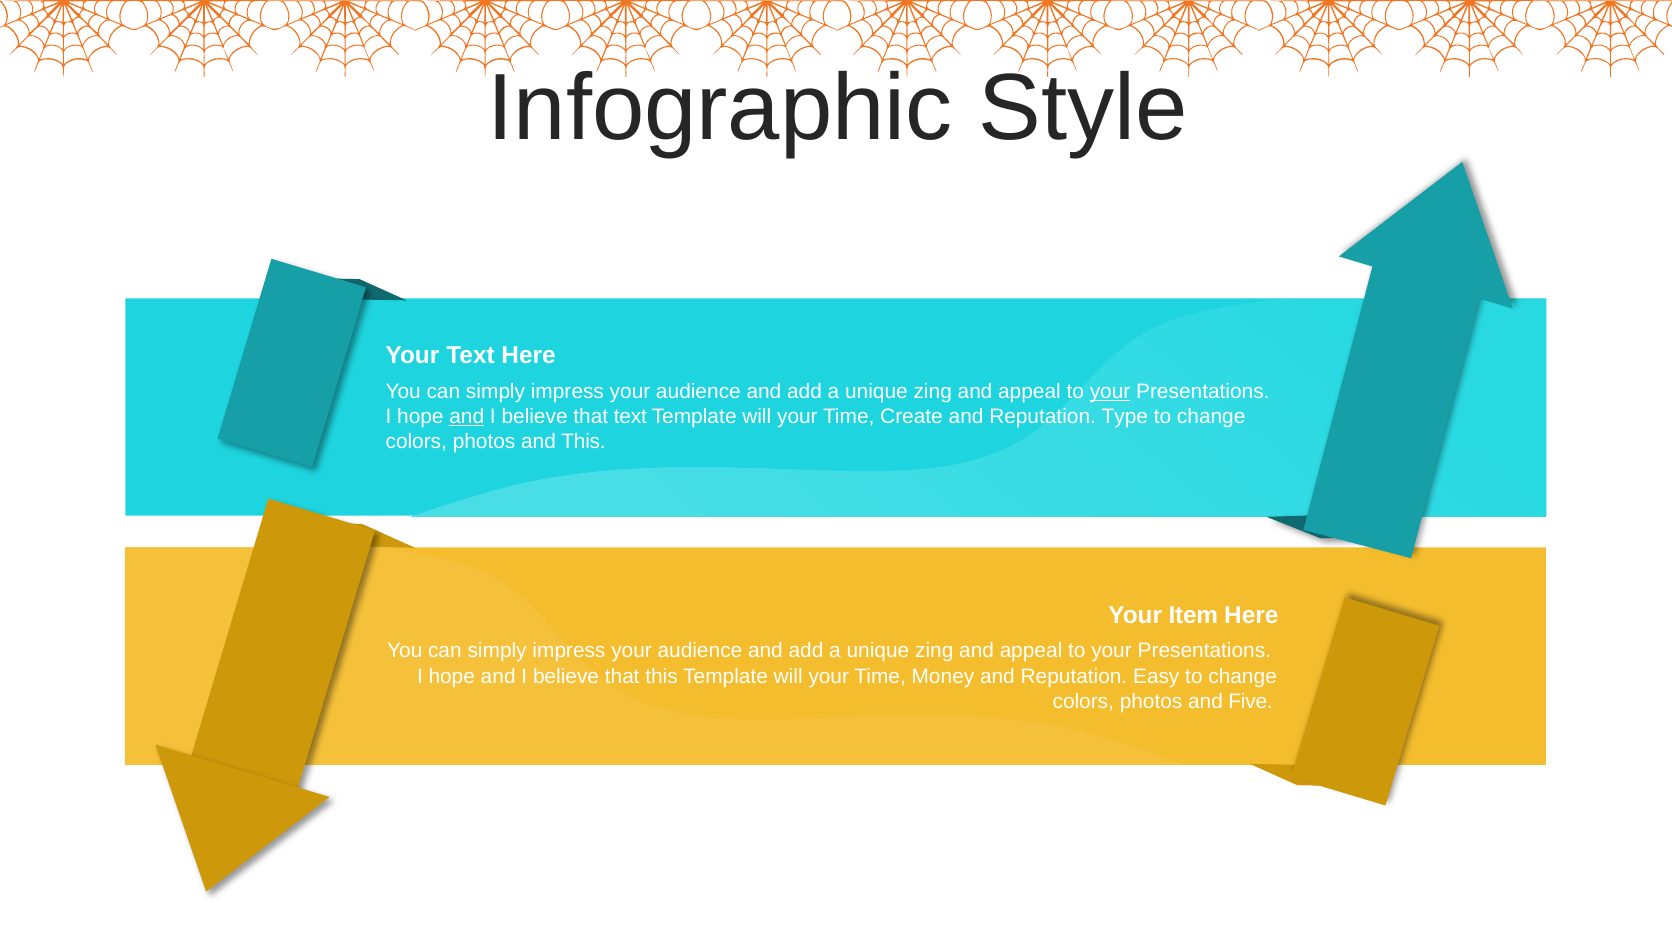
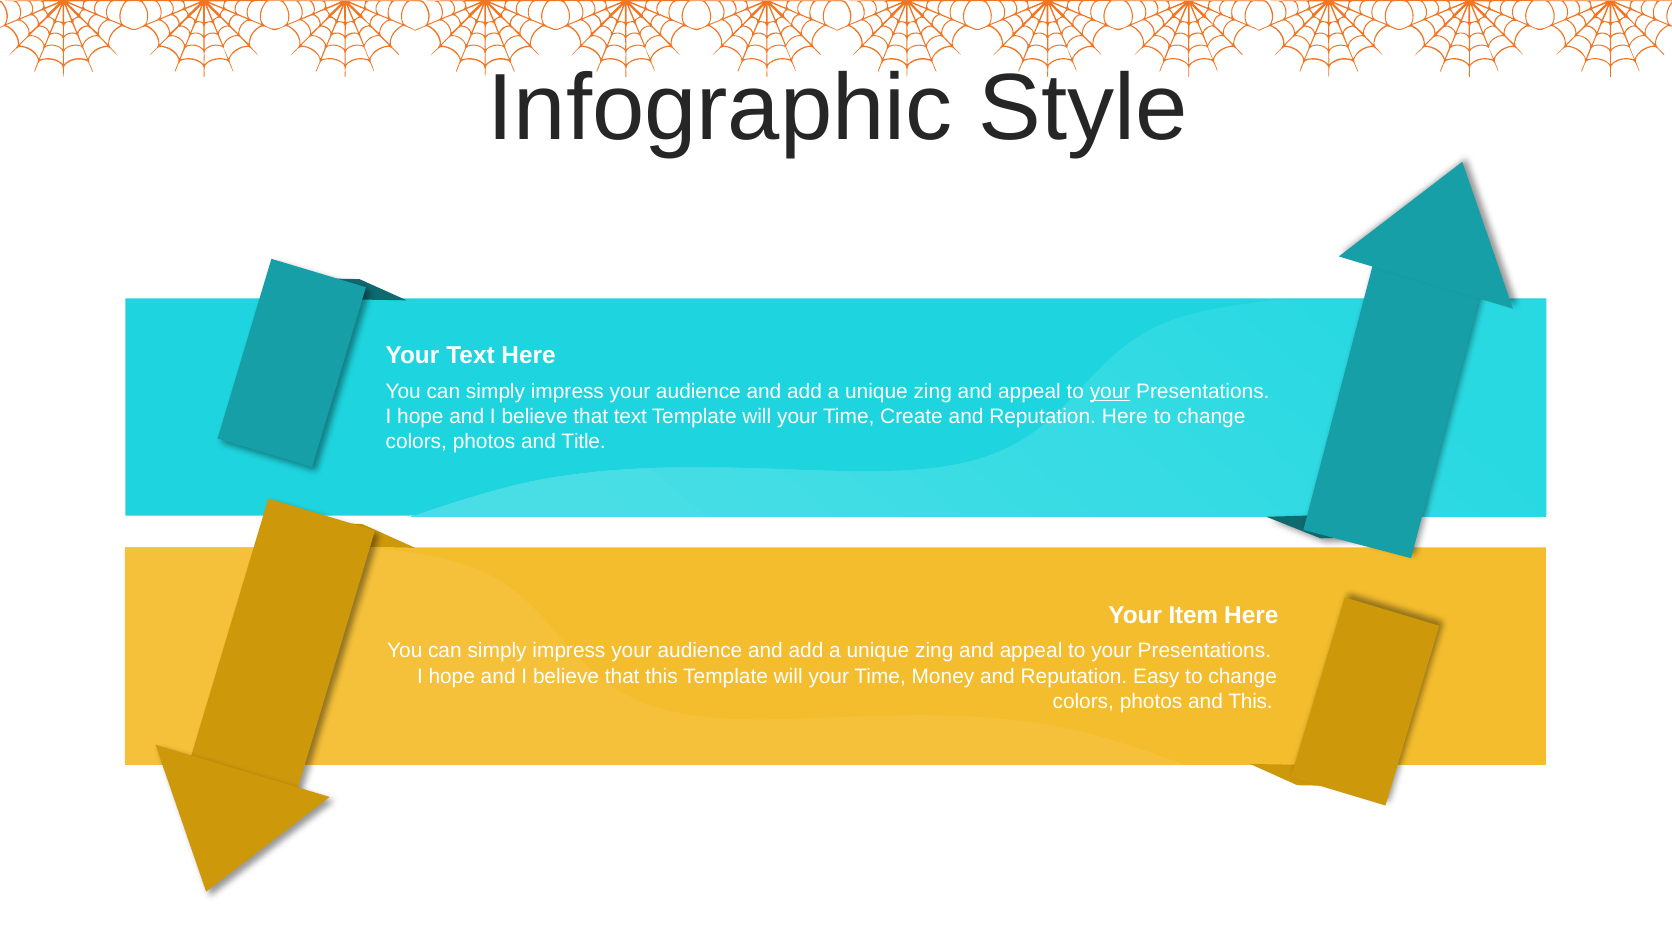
and underline: present -> none (467, 416)
Reputation Type: Type -> Here (1125, 416)
and This: This -> Title (584, 441)
and Five: Five -> This (1251, 701)
